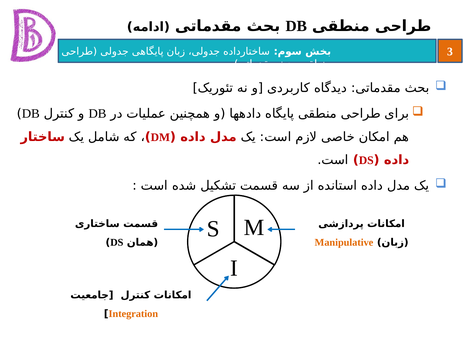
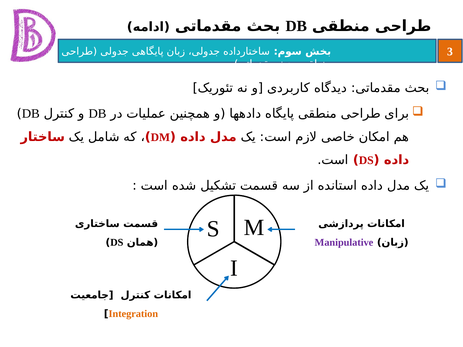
Manipulative colour: orange -> purple (344, 243)
